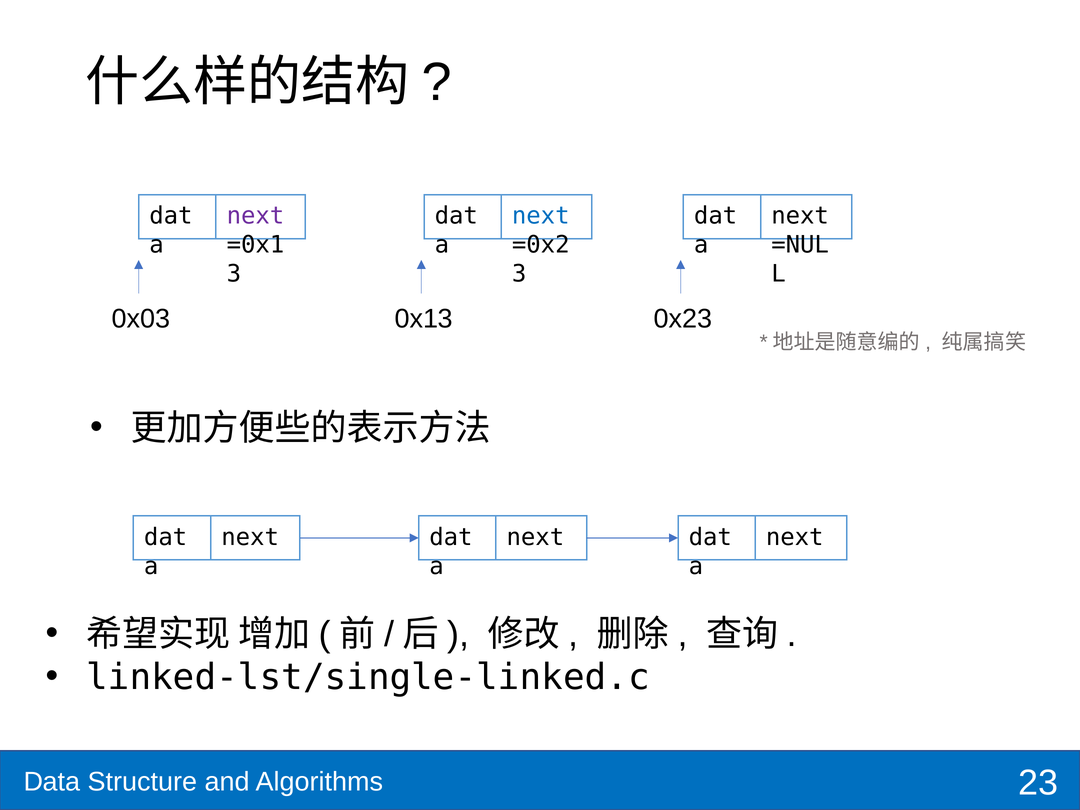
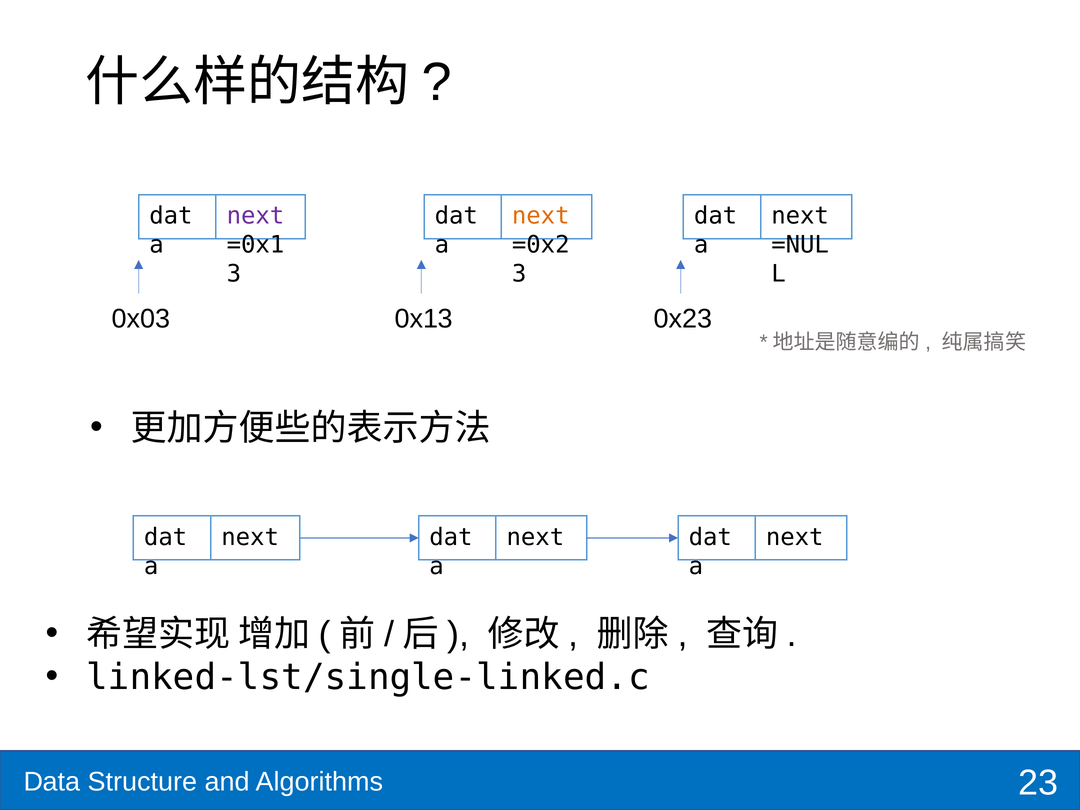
next colour: blue -> orange (541, 216)
